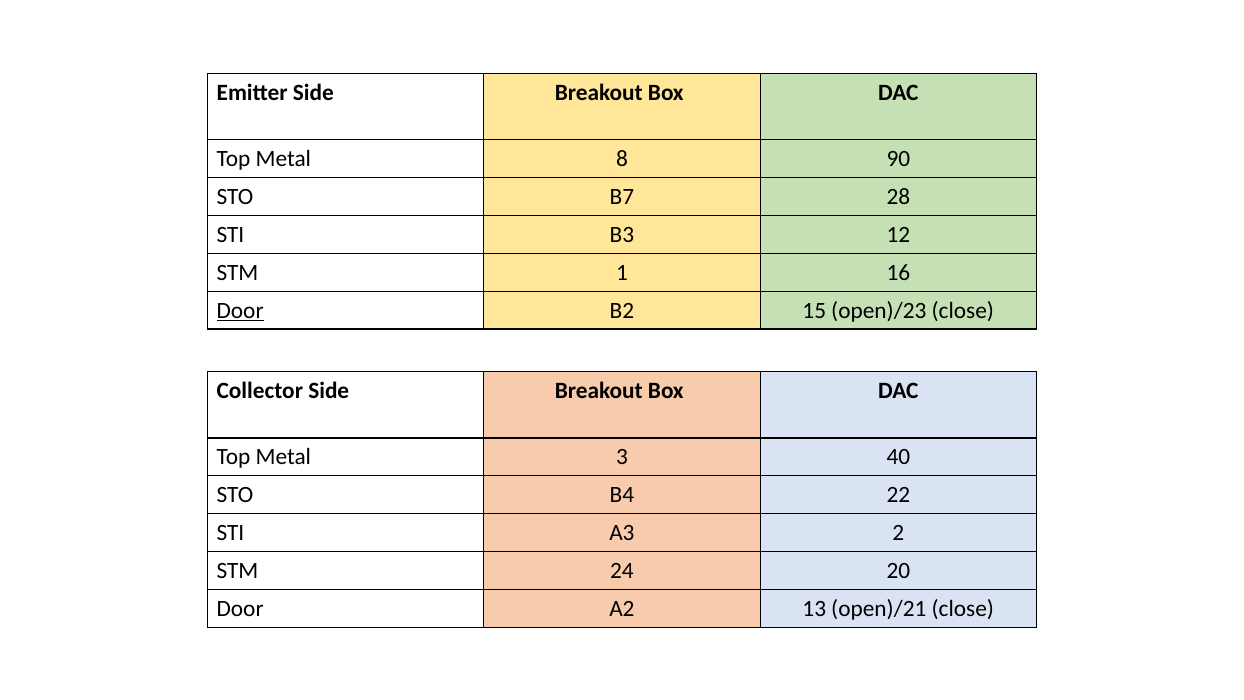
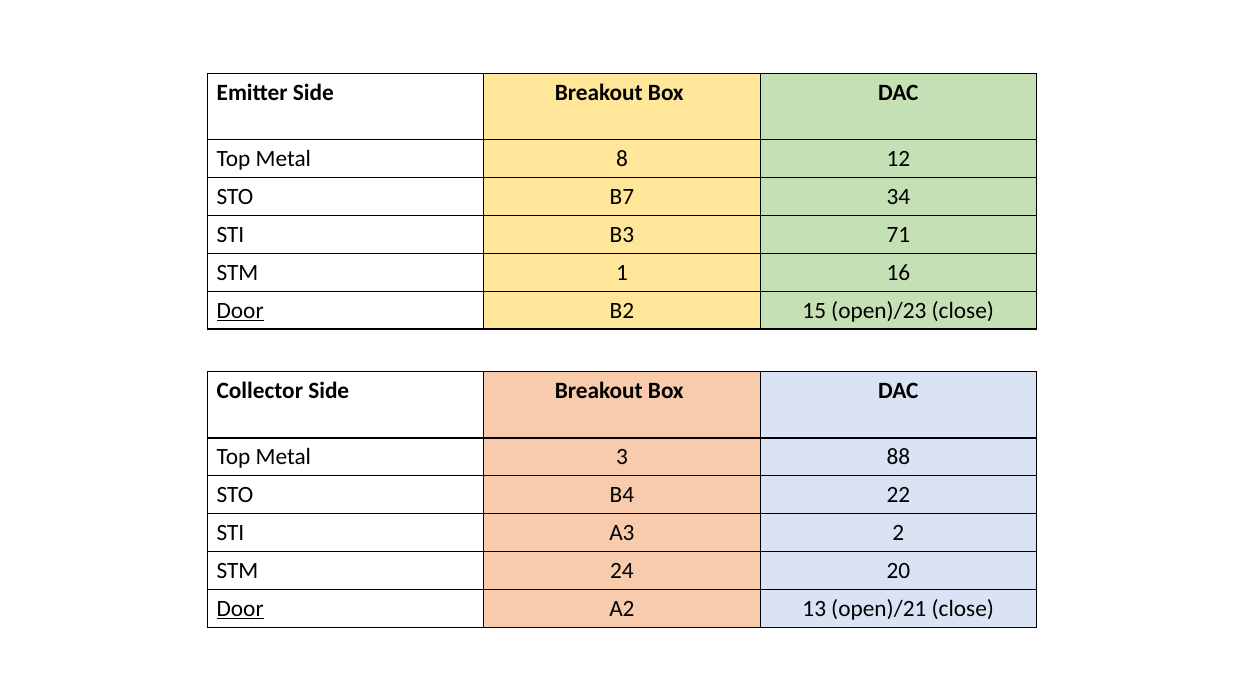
90: 90 -> 12 (898, 159)
28: 28 -> 34 (898, 197)
12: 12 -> 71 (898, 235)
40: 40 -> 88 (898, 457)
Door underline: none -> present (240, 608)
